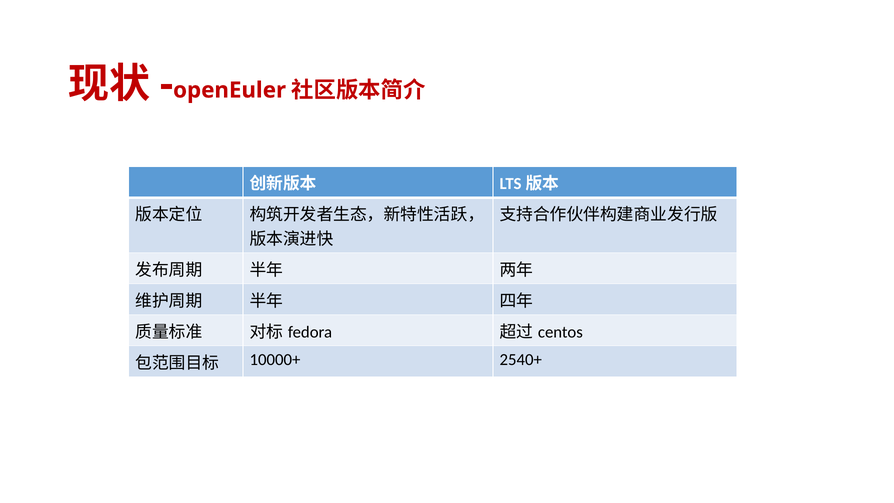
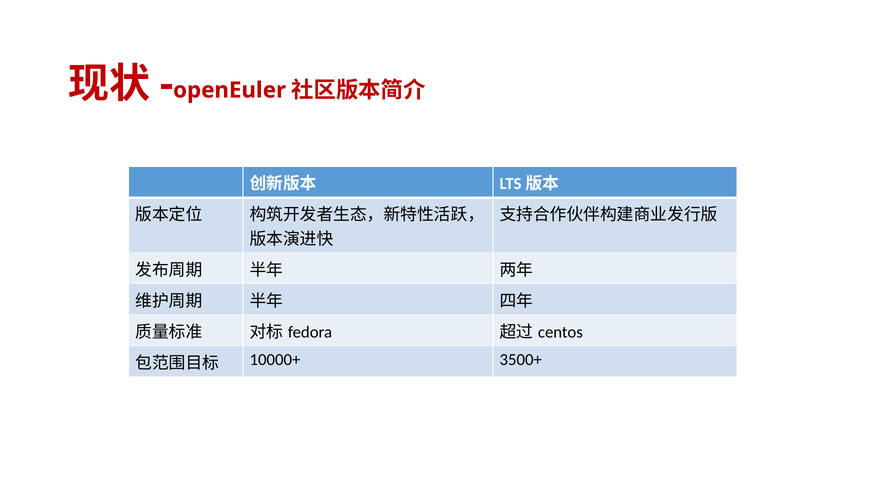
2540+: 2540+ -> 3500+ (521, 360)
